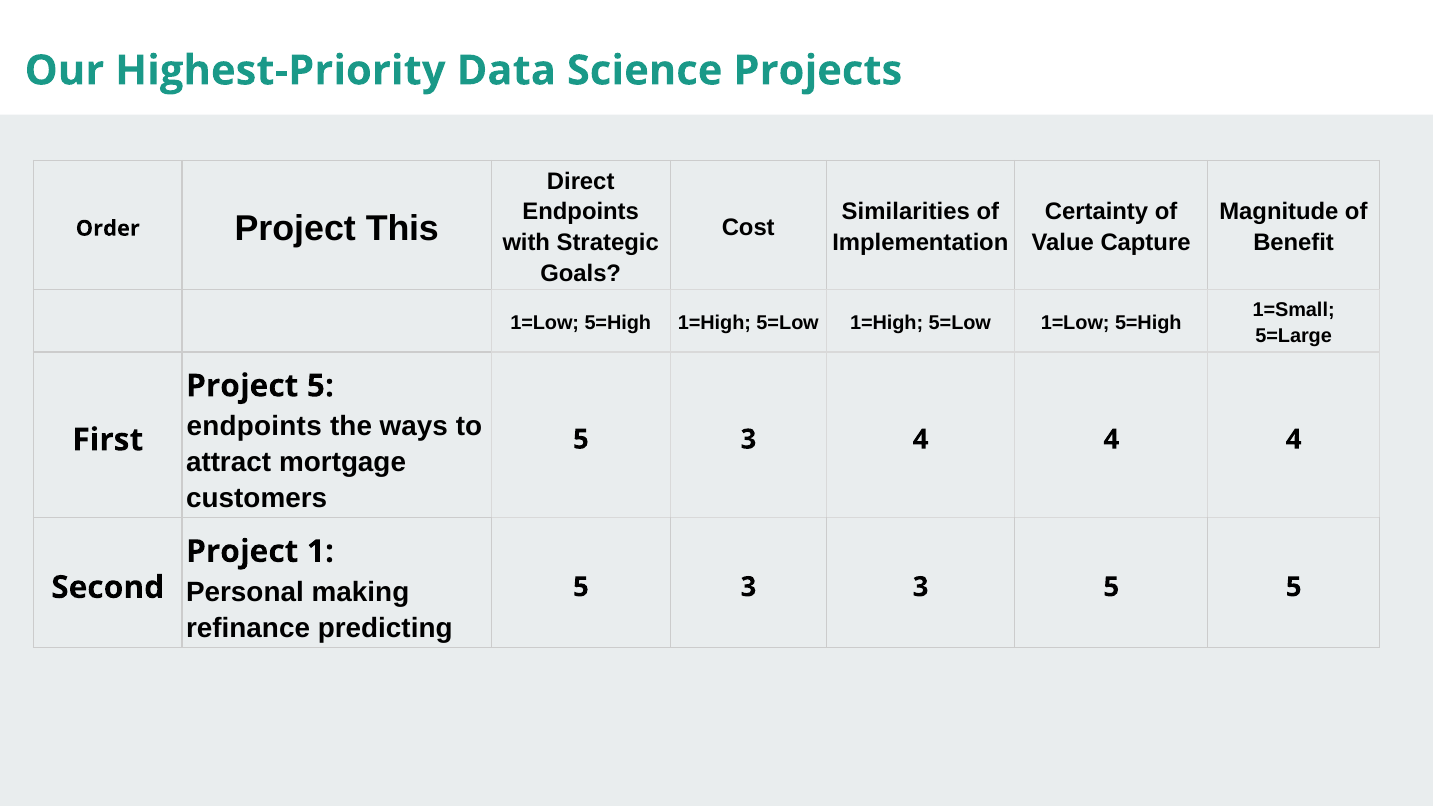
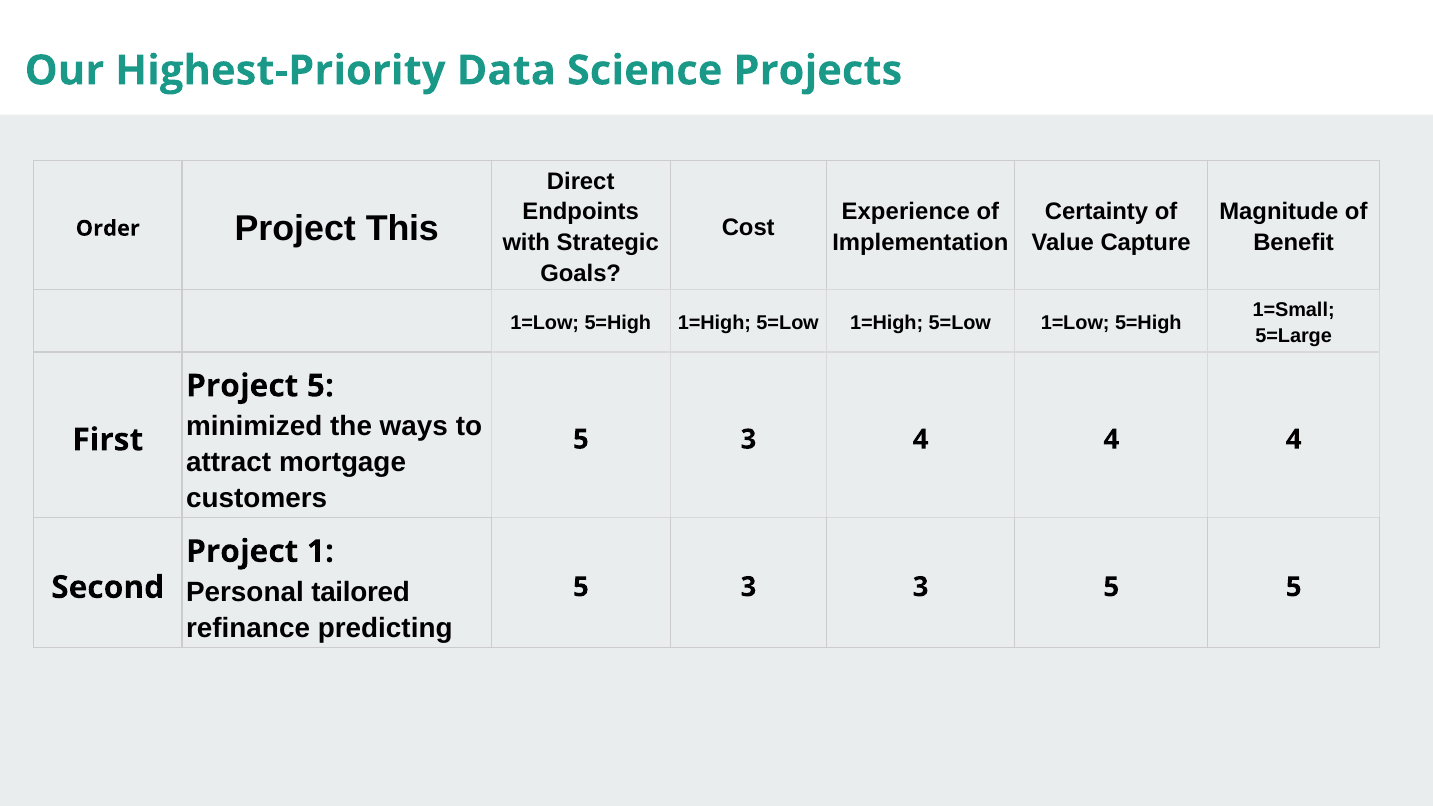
Similarities: Similarities -> Experience (906, 212)
endpoints: endpoints -> minimized (254, 427)
making: making -> tailored (361, 592)
